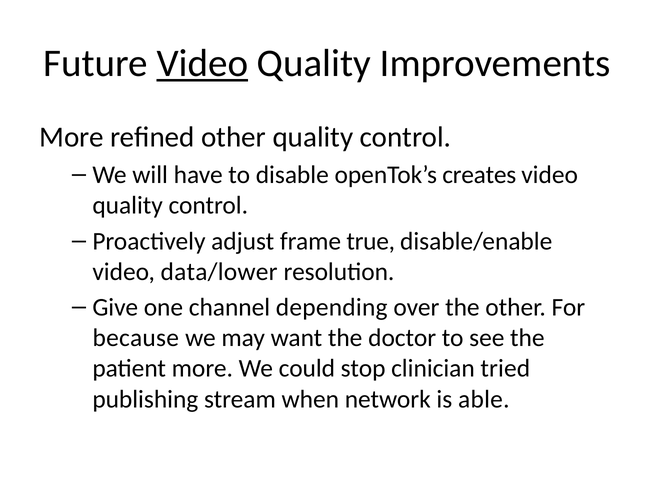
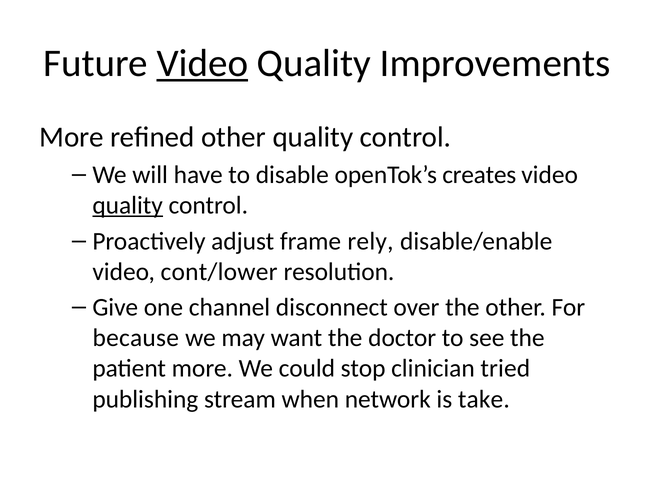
quality underline: none -> present (128, 205)
true: true -> rely (370, 241)
data/lower: data/lower -> cont/lower (219, 271)
depending: depending -> disconnect (332, 307)
able: able -> take (484, 399)
